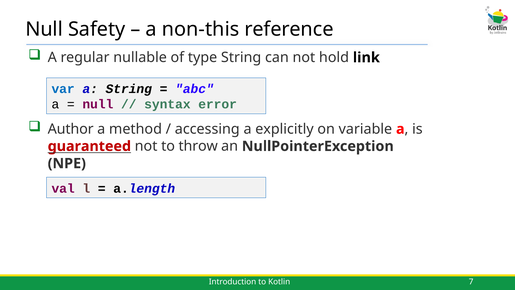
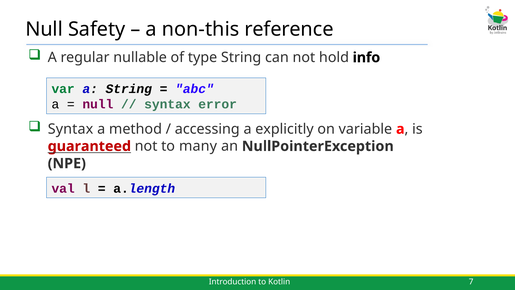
link: link -> info (366, 57)
var colour: blue -> green (63, 89)
Author: Author -> Syntax (71, 129)
throw: throw -> many (198, 146)
